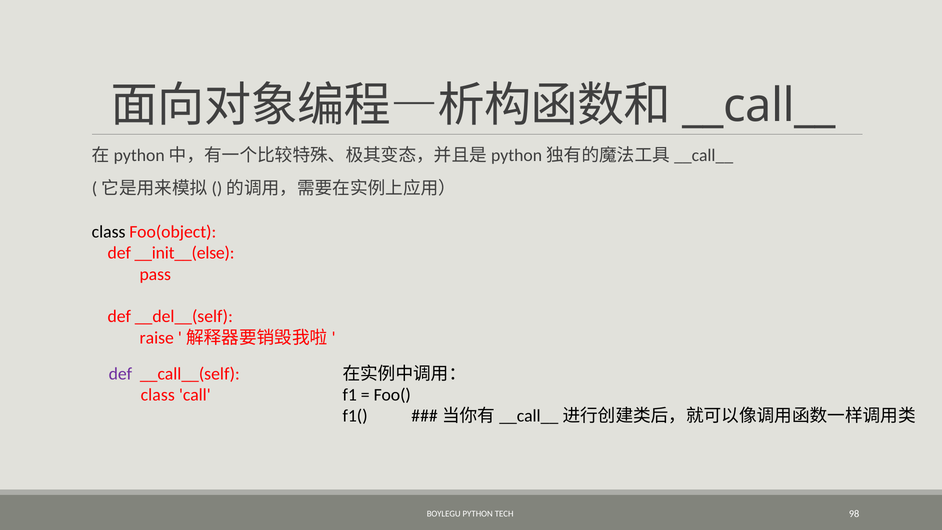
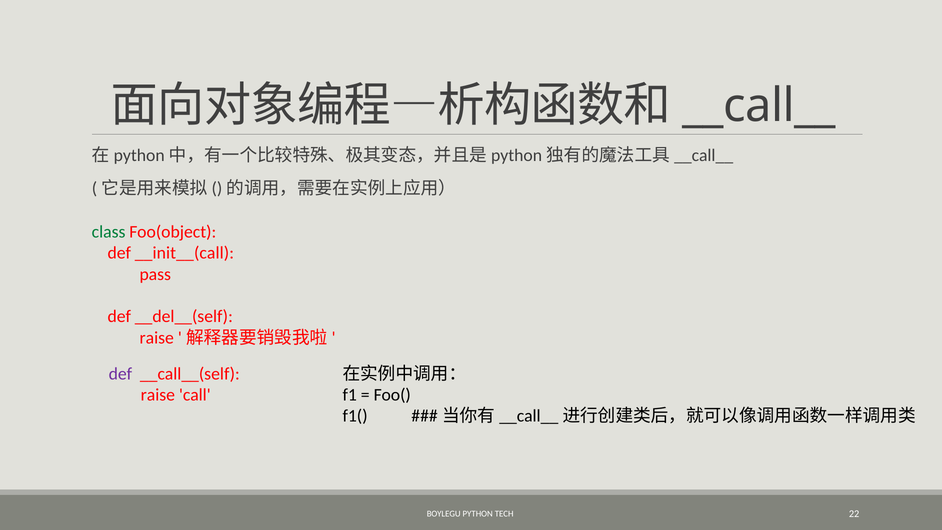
class colour: black -> green (109, 232)
__init__(else: __init__(else -> __init__(call (184, 253)
class: class -> raise (158, 395)
98: 98 -> 22 (854, 514)
